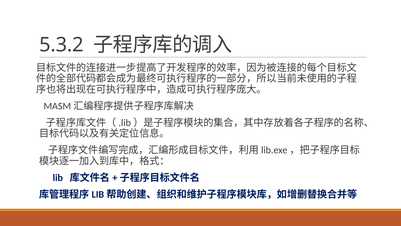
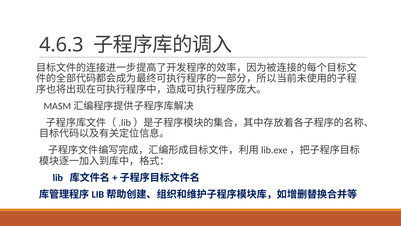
5.3.2: 5.3.2 -> 4.6.3 (61, 45)
